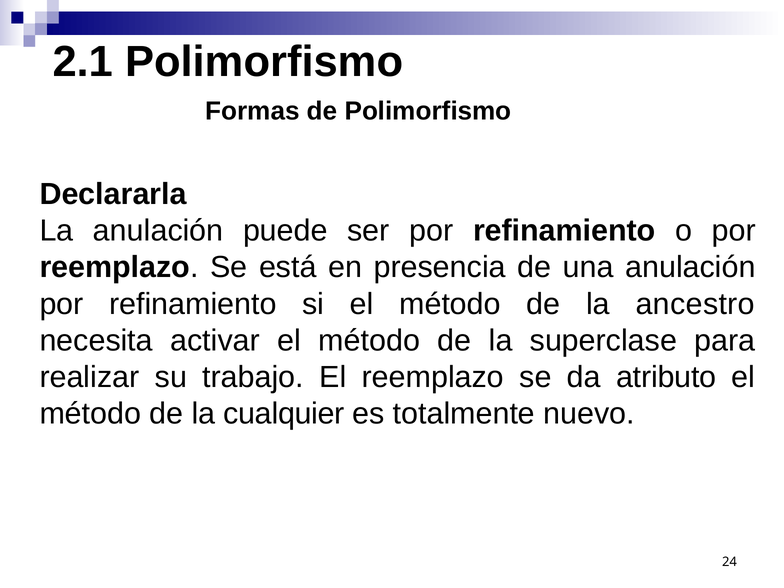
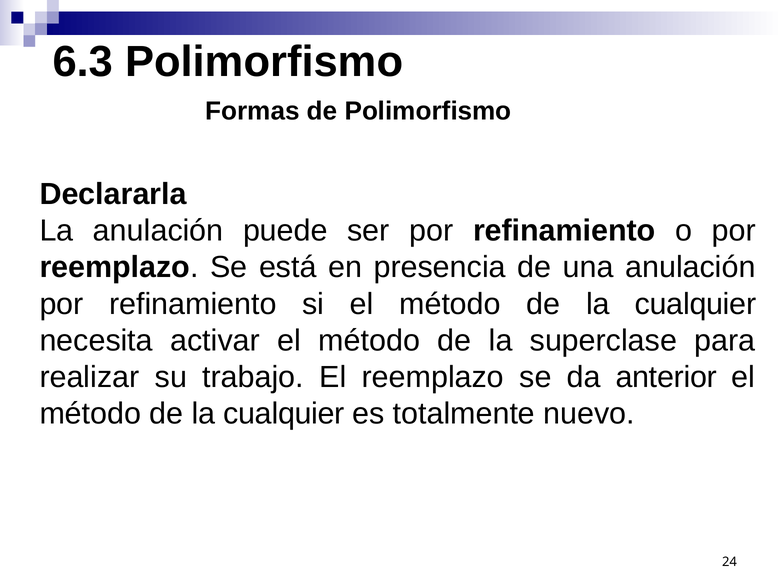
2.1: 2.1 -> 6.3 (83, 62)
ancestro: ancestro -> cualquier (696, 304)
atributo: atributo -> anterior (666, 377)
